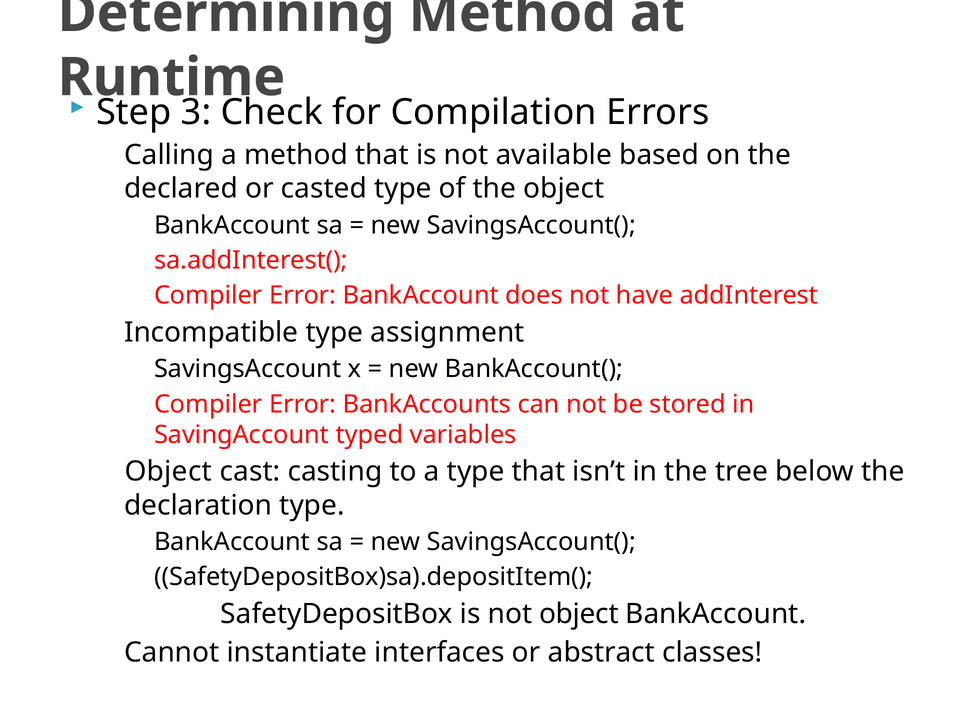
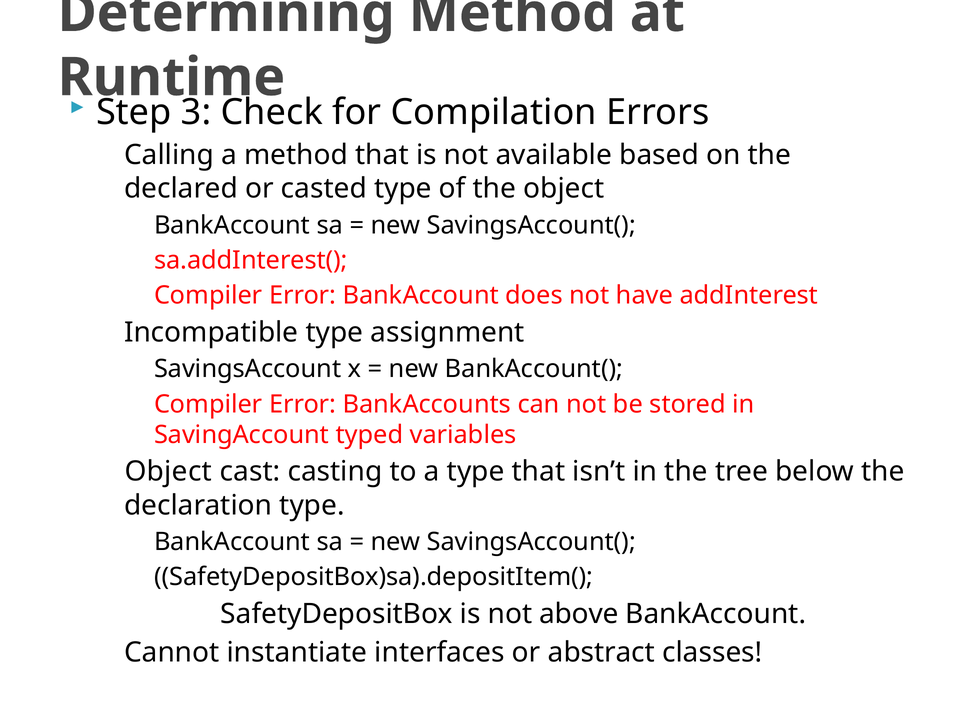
not object: object -> above (579, 614)
